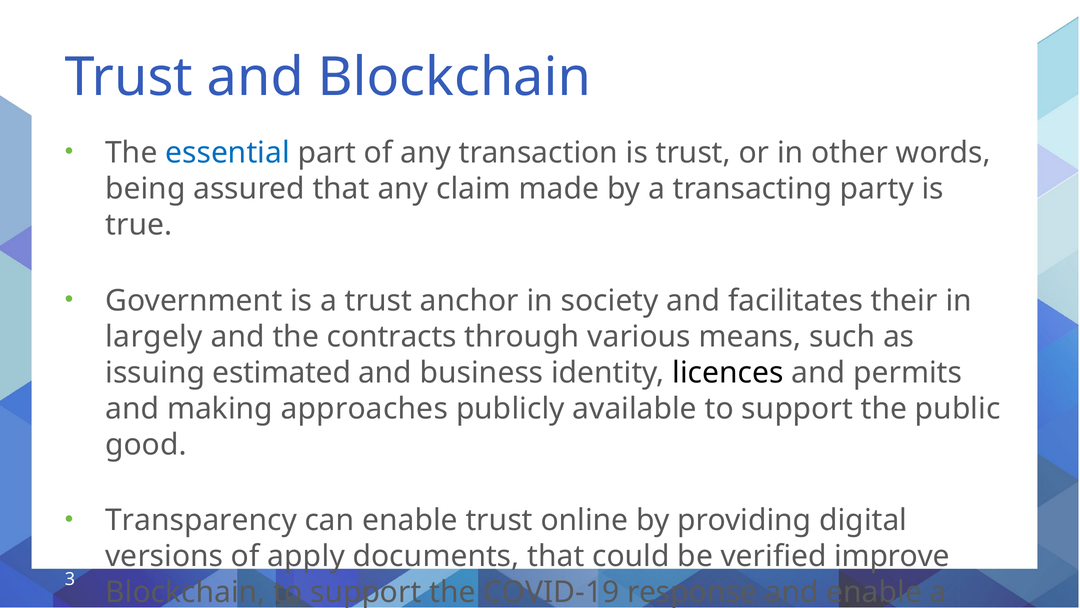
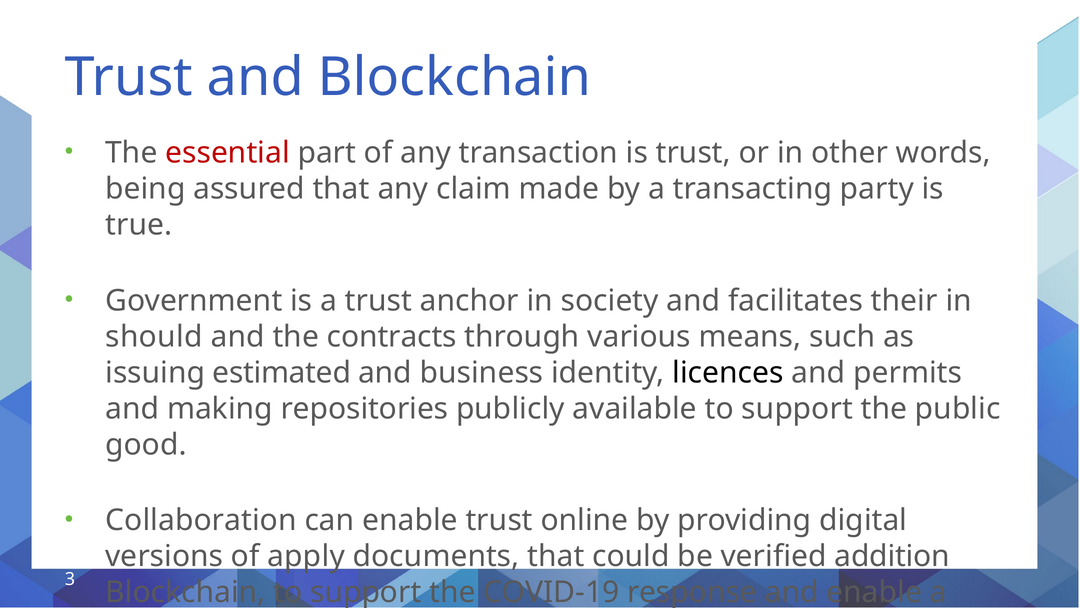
essential colour: blue -> red (228, 153)
largely: largely -> should (154, 336)
approaches: approaches -> repositories (364, 408)
Transparency: Transparency -> Collaboration (201, 520)
improve: improve -> addition (892, 556)
